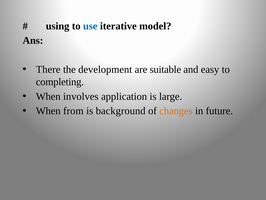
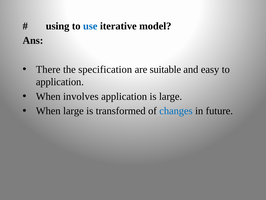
development: development -> specification (105, 69)
completing: completing -> application (60, 82)
When from: from -> large (73, 111)
background: background -> transformed (121, 111)
changes colour: orange -> blue (176, 111)
